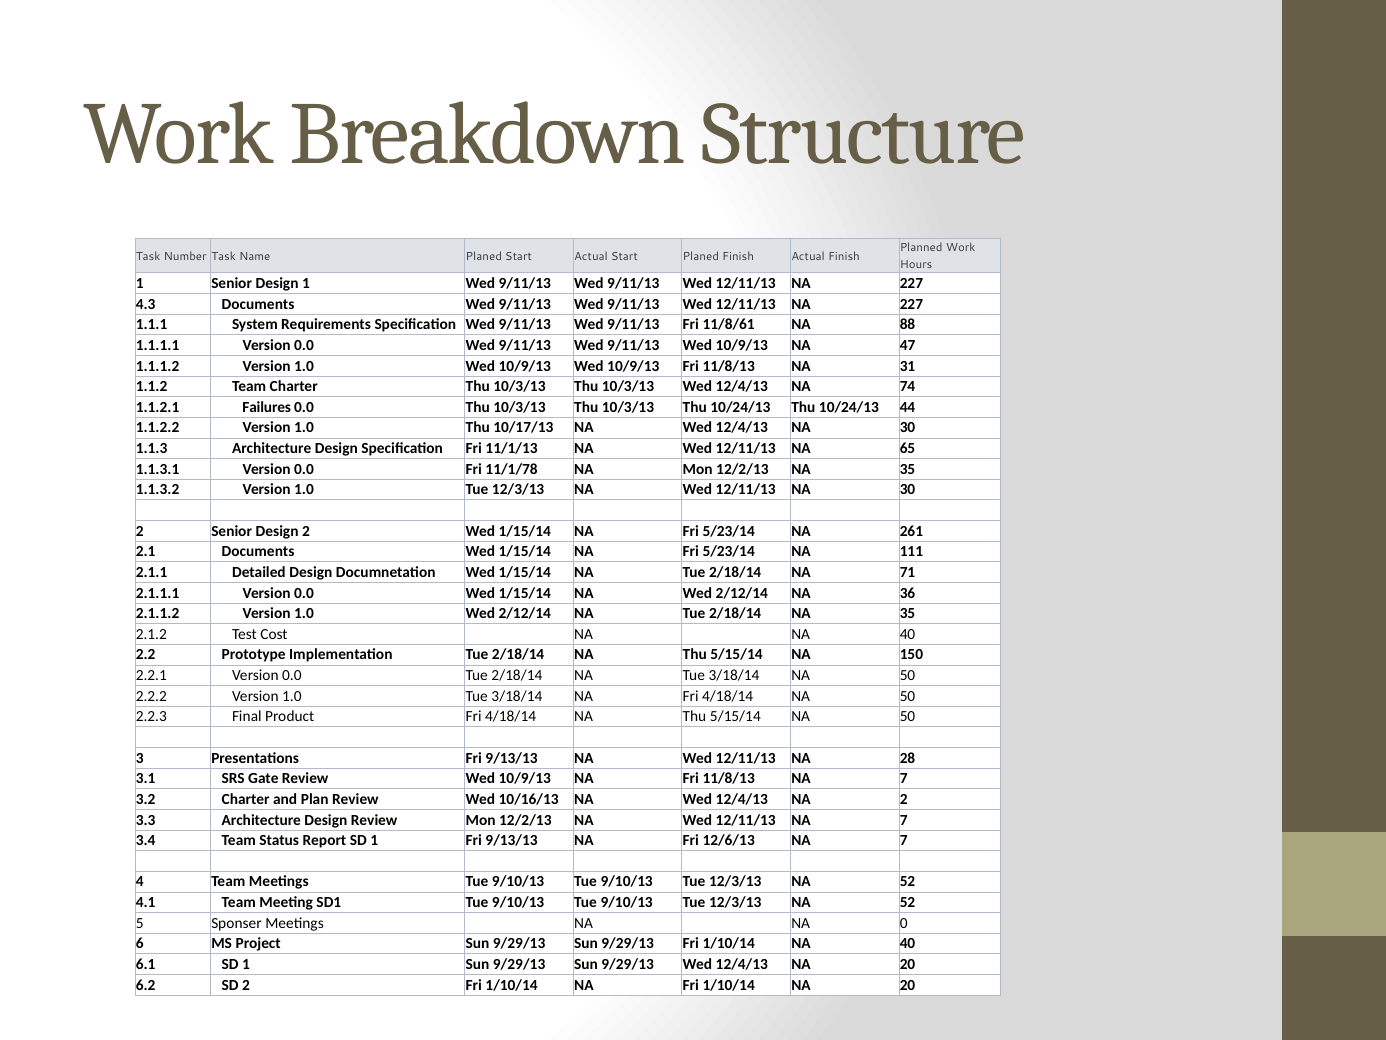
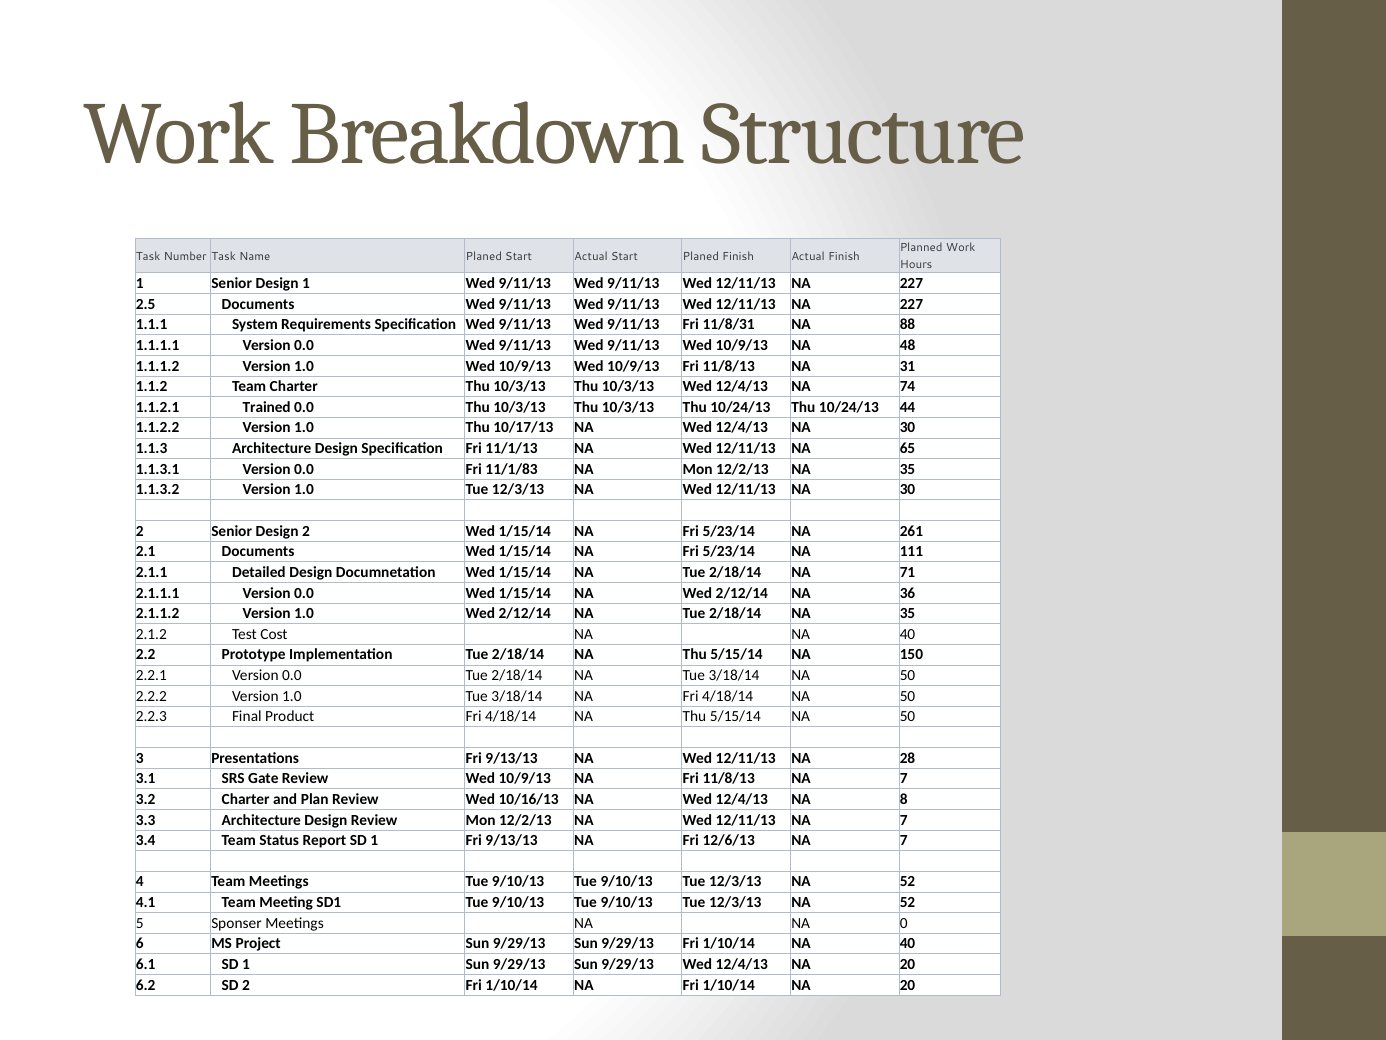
4.3: 4.3 -> 2.5 (146, 304)
11/8/61: 11/8/61 -> 11/8/31 (729, 325)
47: 47 -> 48 (908, 345)
Failures: Failures -> Trained (267, 407)
11/1/78: 11/1/78 -> 11/1/83 (512, 469)
NA 2: 2 -> 8 (904, 799)
